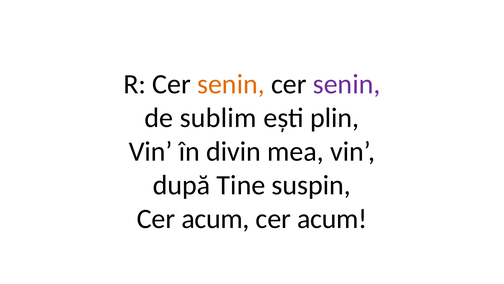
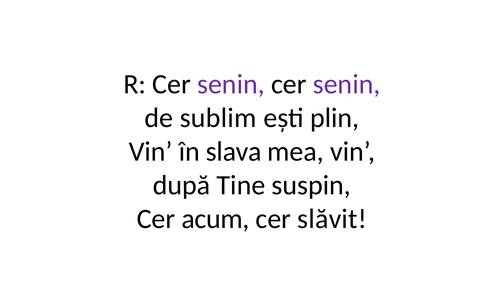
senin colour: orange -> purple (231, 84)
divin: divin -> slava (234, 151)
acum: acum -> slăvit (332, 218)
